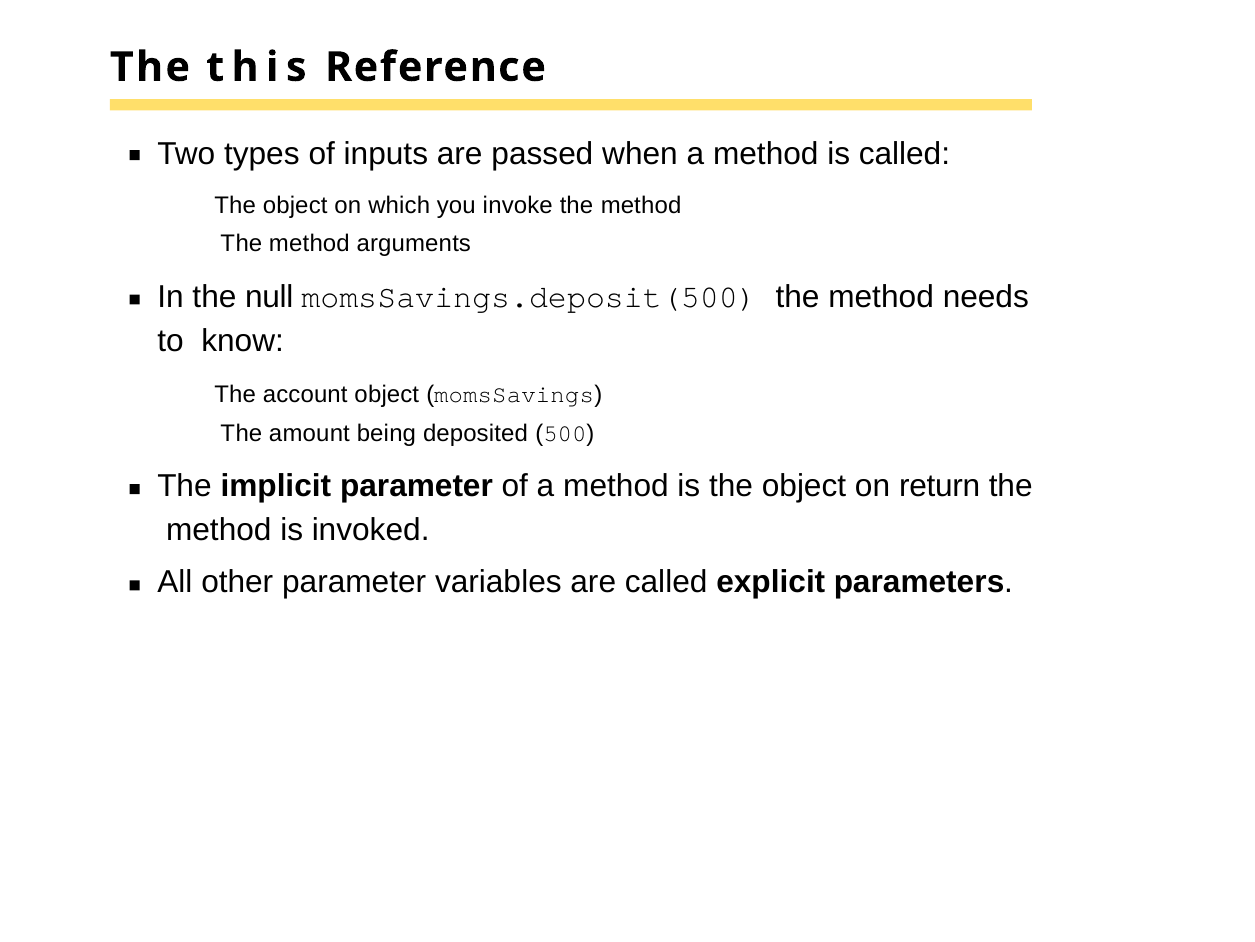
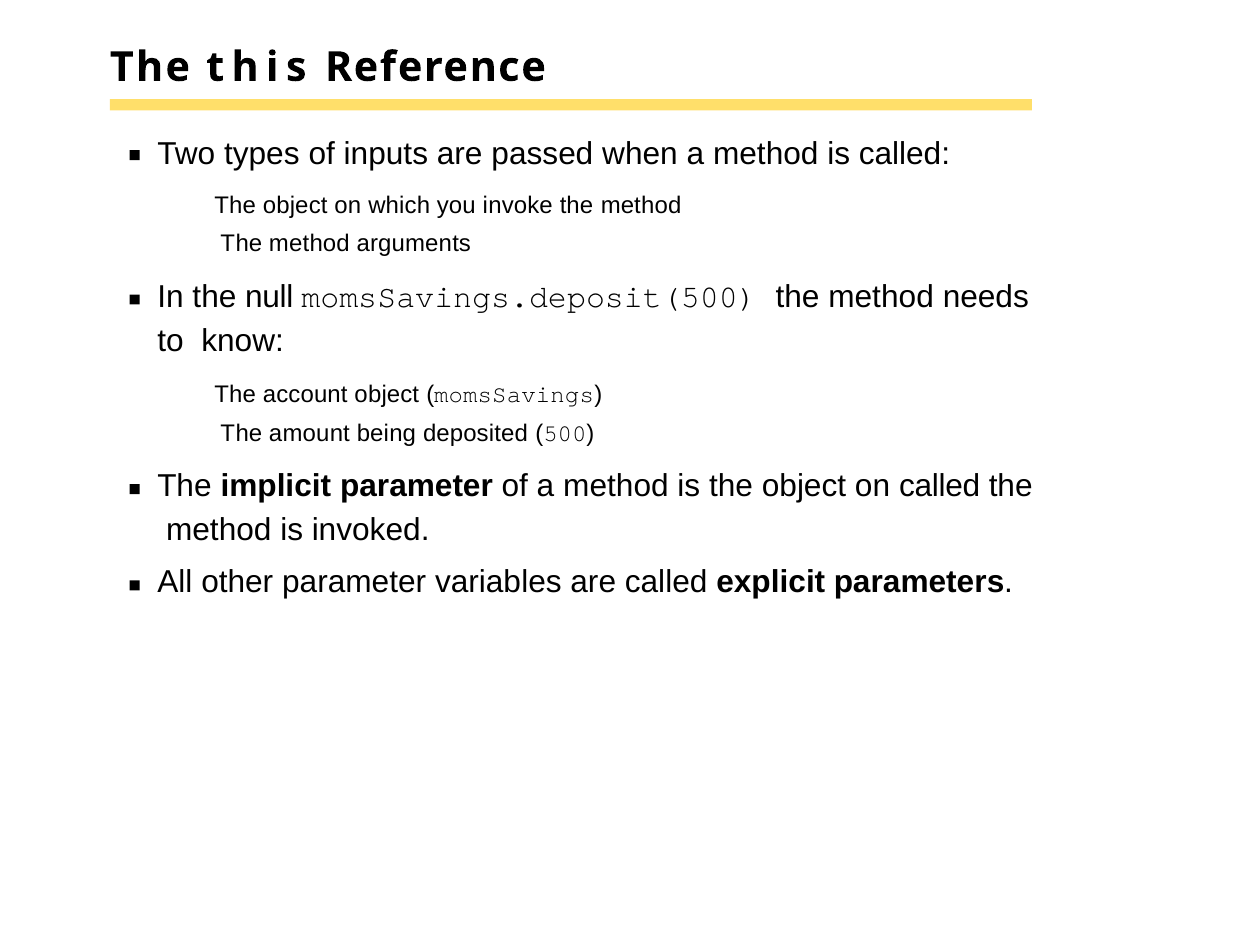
on return: return -> called (940, 486)
